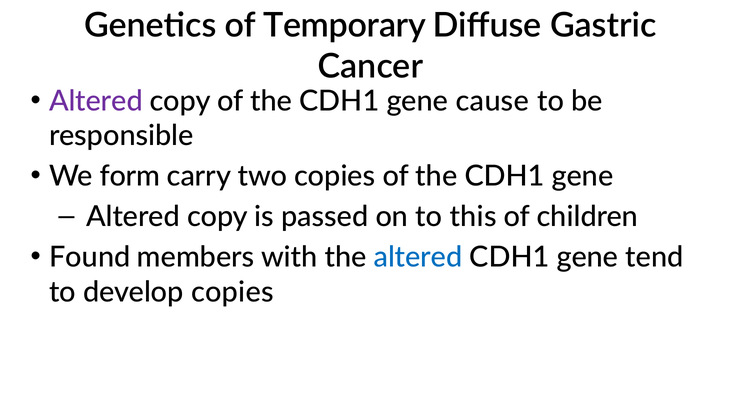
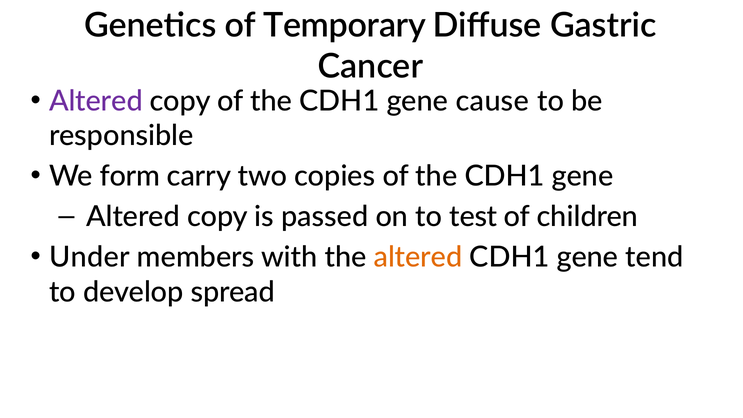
this: this -> test (473, 217)
Found: Found -> Under (90, 257)
altered colour: blue -> orange (418, 257)
develop copies: copies -> spread (233, 292)
